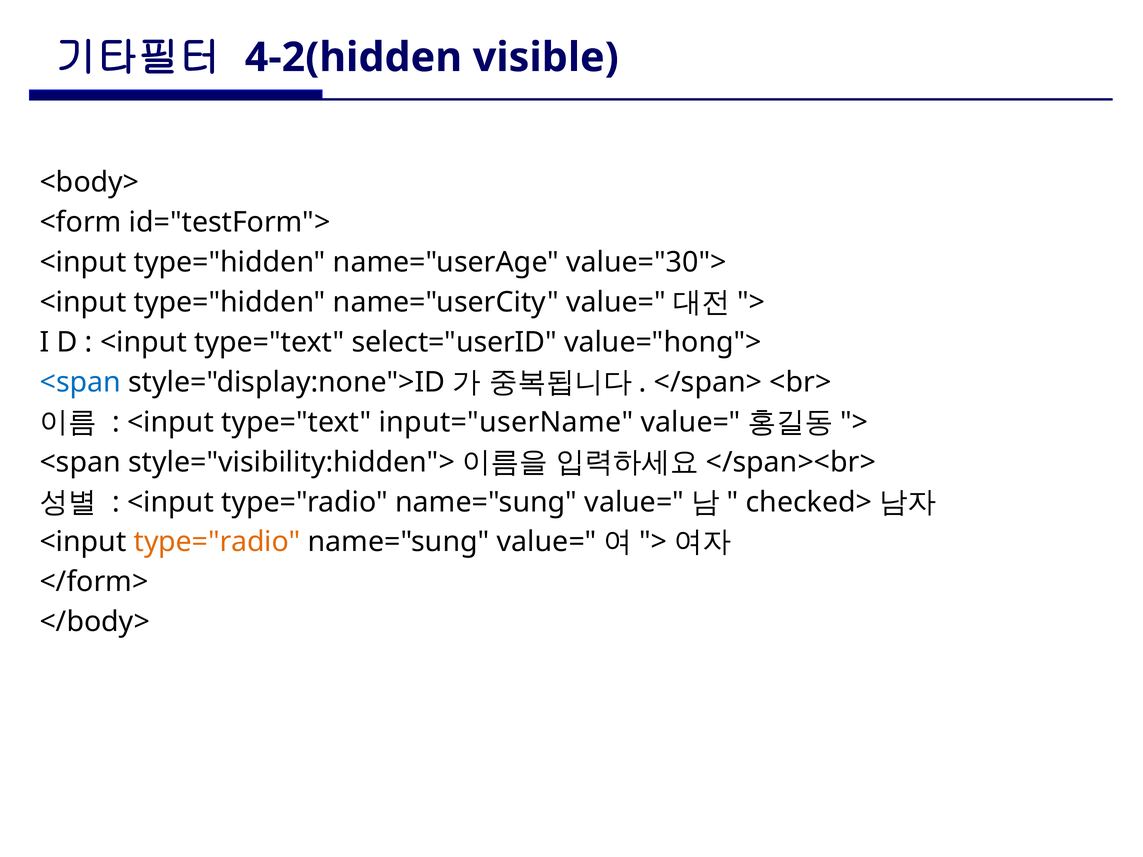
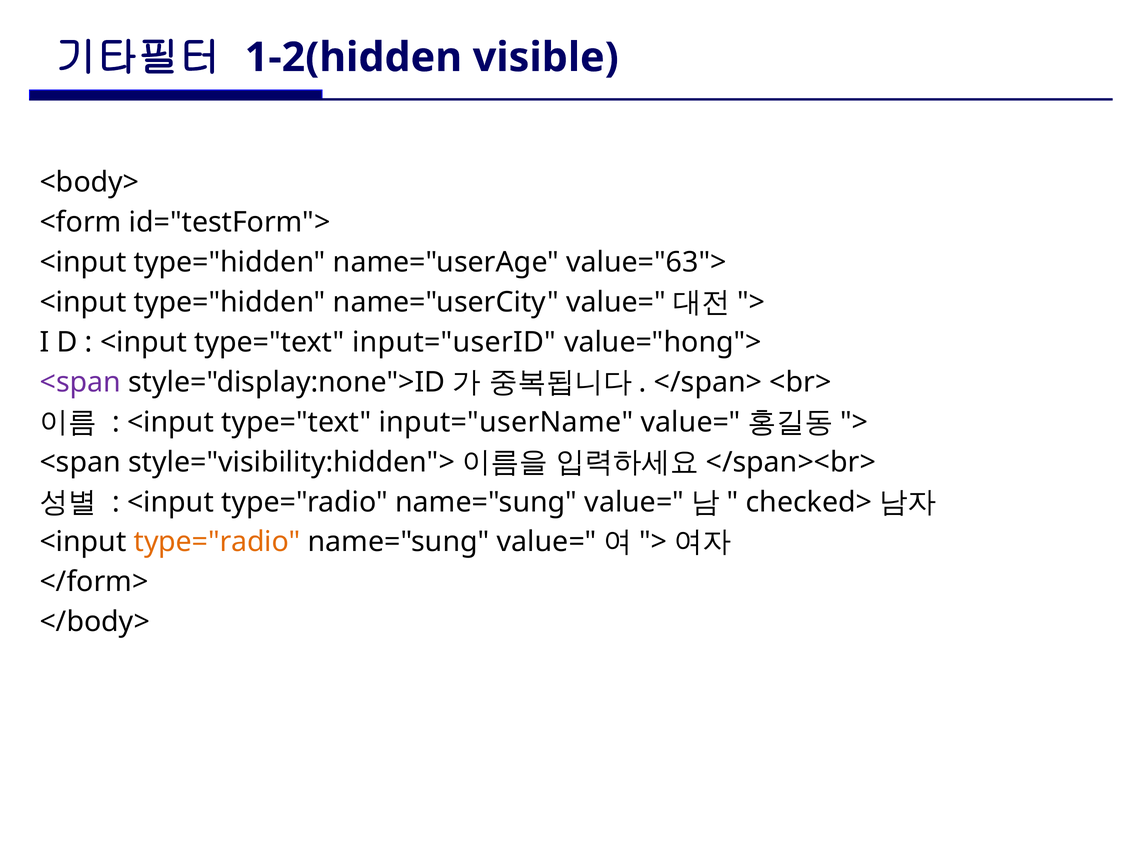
4-2(hidden: 4-2(hidden -> 1-2(hidden (353, 58)
value="30">: value="30"> -> value="63"> (646, 262)
select="userID: select="userID -> input="userID (454, 342)
<span colour: blue -> purple (80, 382)
